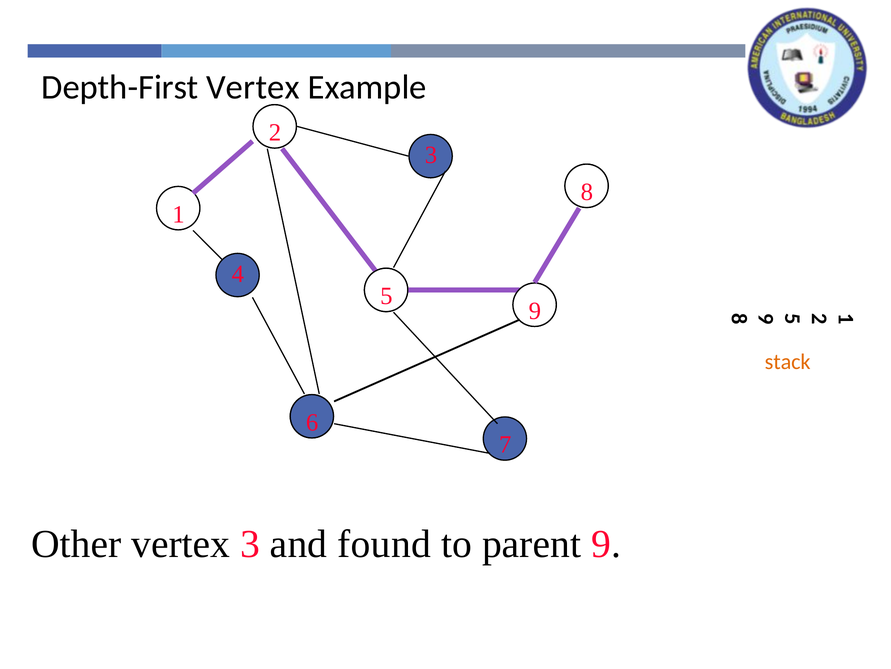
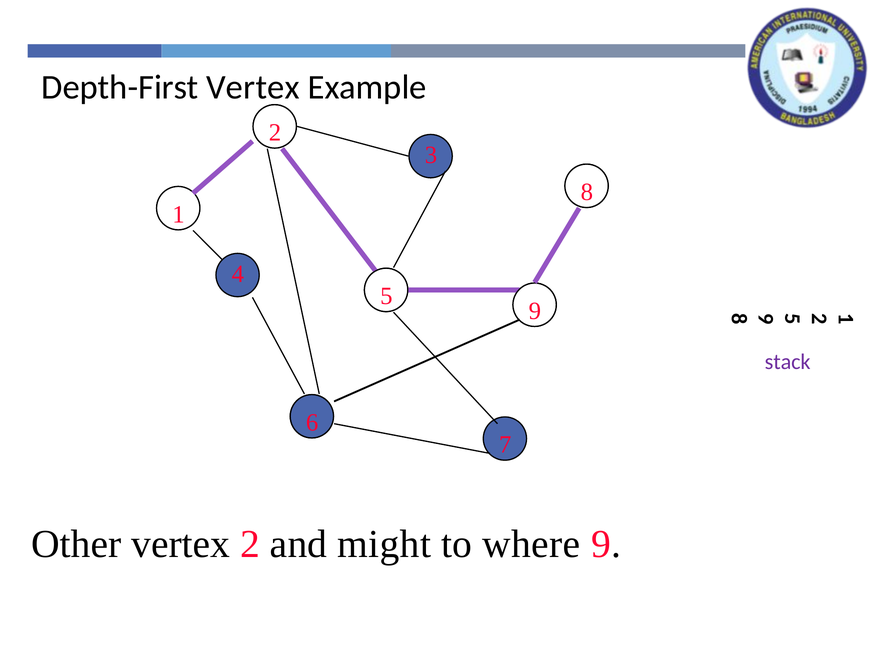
stack colour: orange -> purple (788, 361)
vertex 3: 3 -> 2 (250, 543)
found: found -> might (384, 543)
parent: parent -> where (531, 543)
